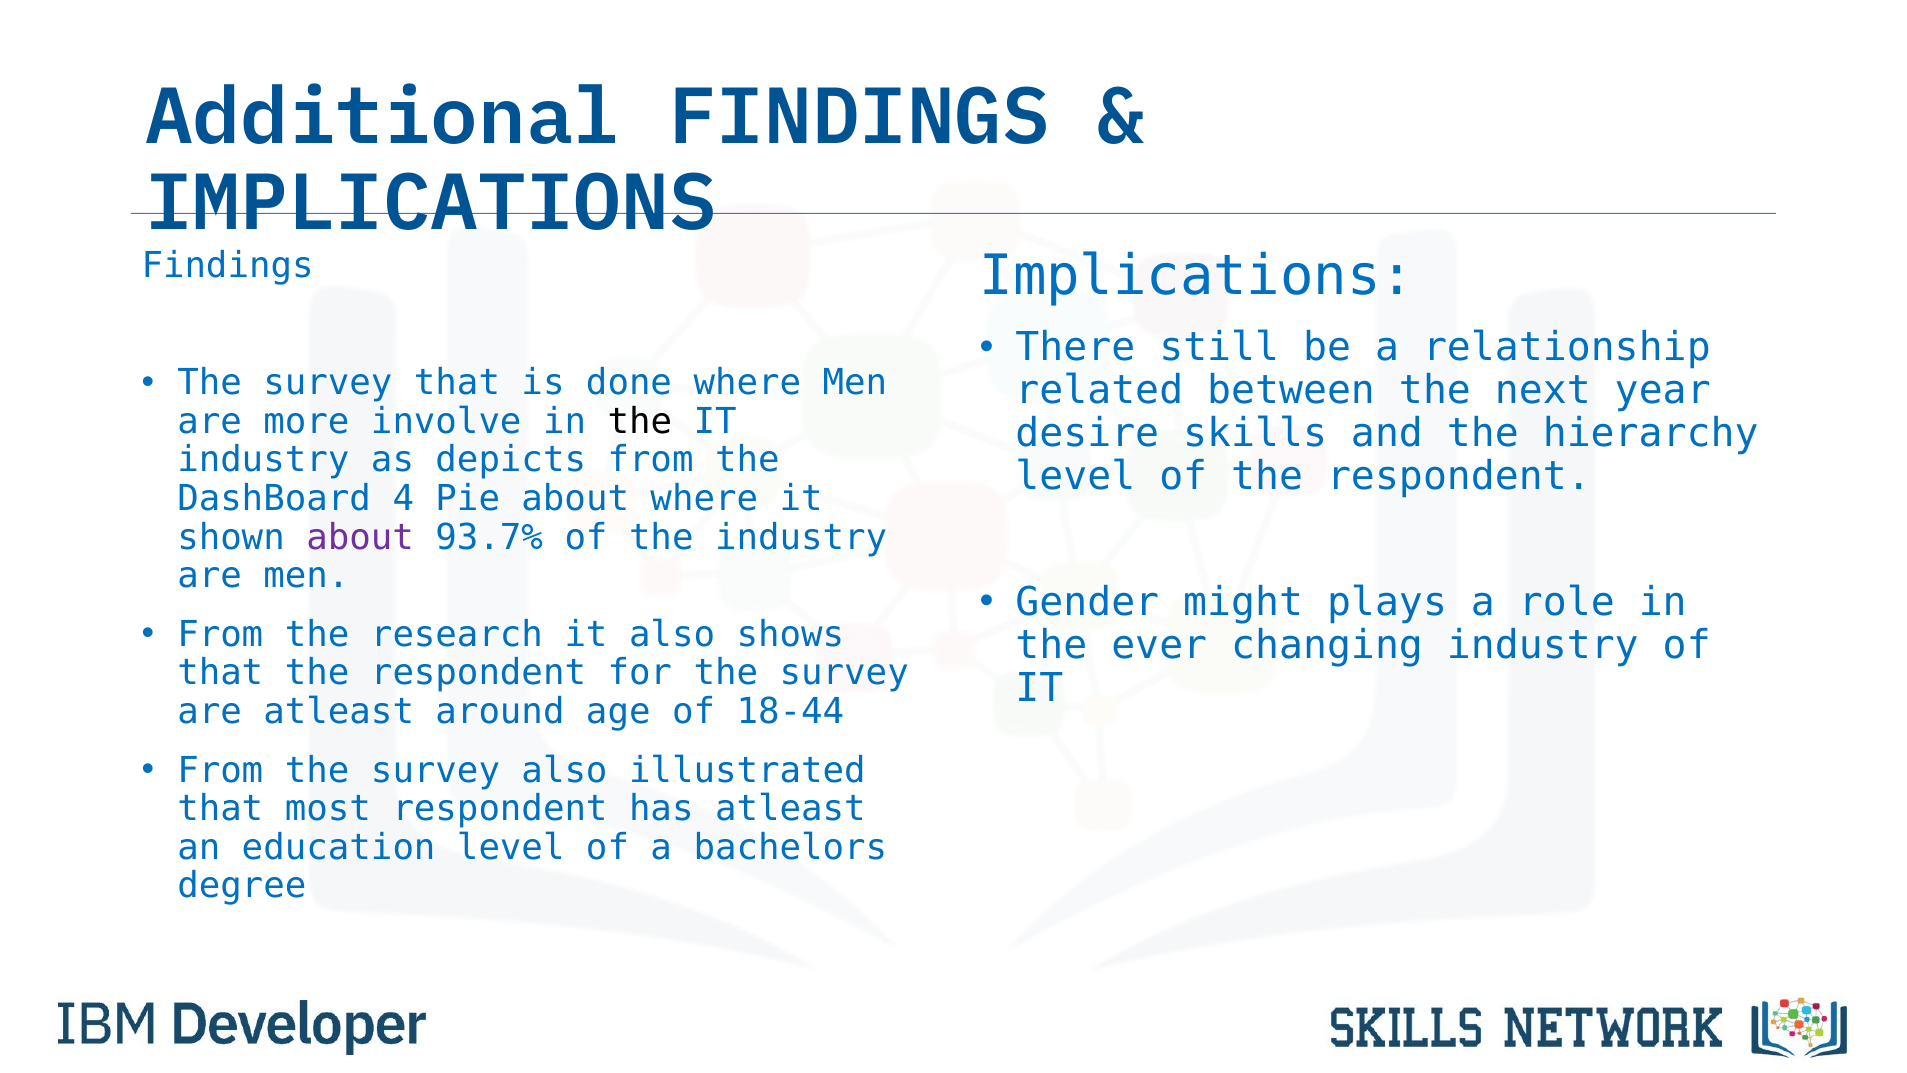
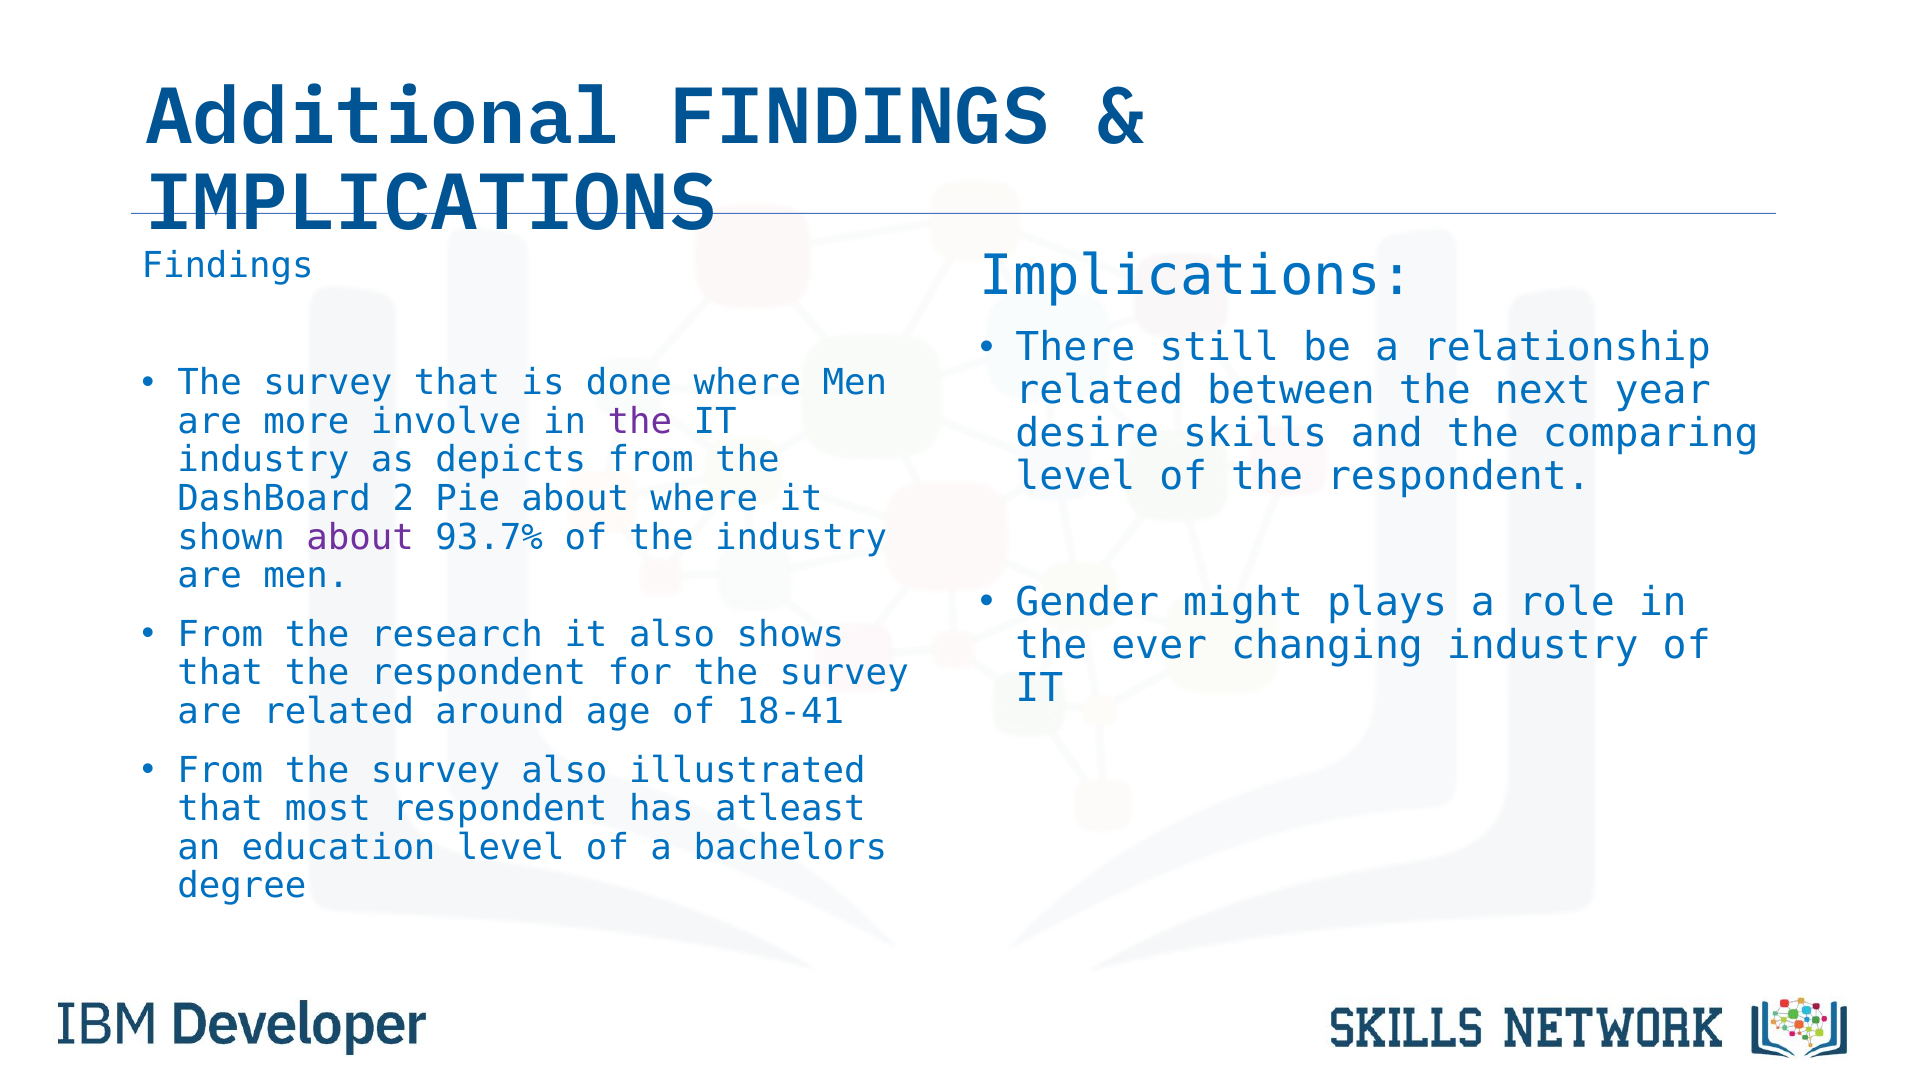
the colour: black -> purple (640, 421)
hierarchy: hierarchy -> comparing (1651, 434)
4: 4 -> 2 (403, 498)
are atleast: atleast -> related (339, 711)
18-44: 18-44 -> 18-41 (790, 711)
